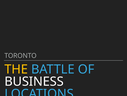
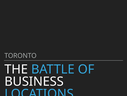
THE colour: yellow -> white (16, 69)
